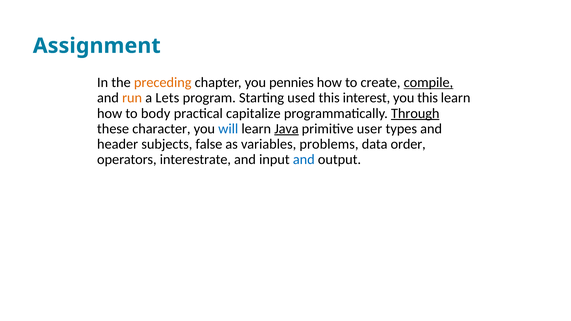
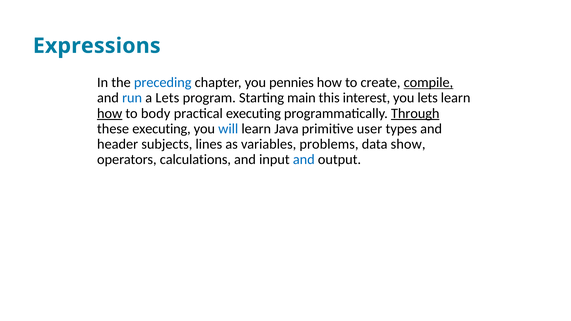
Assignment: Assignment -> Expressions (97, 46)
preceding colour: orange -> blue (163, 83)
run colour: orange -> blue (132, 98)
used: used -> main (301, 98)
you this: this -> lets (428, 98)
how underline: none -> present (110, 113)
practical capitalize: capitalize -> executing (253, 113)
these character: character -> executing (161, 129)
Java underline: present -> none (286, 129)
false: false -> lines (209, 144)
order: order -> show (408, 144)
interestrate: interestrate -> calculations (195, 160)
